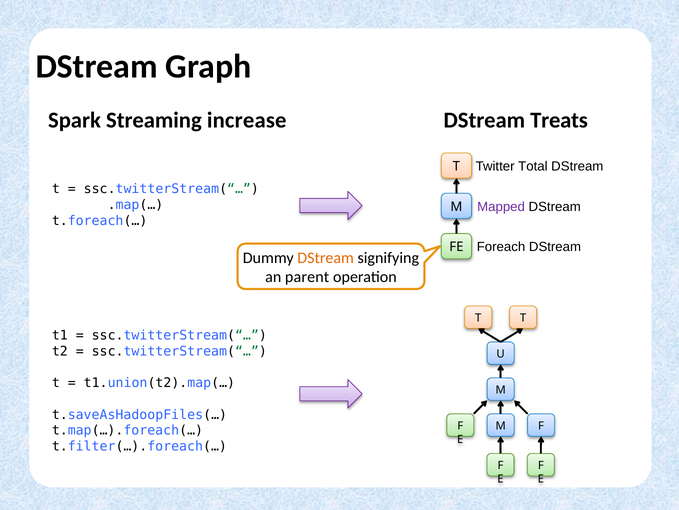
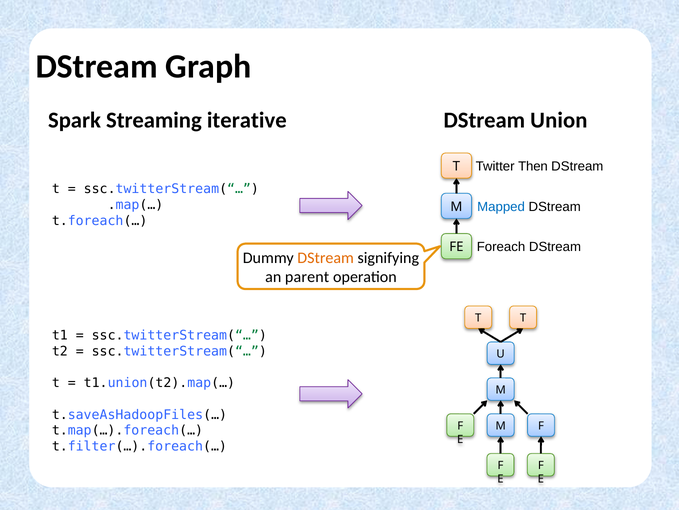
increase: increase -> iterative (247, 120)
Treats: Treats -> Union (559, 120)
Total: Total -> Then (533, 166)
Mapped colour: purple -> blue (501, 207)
